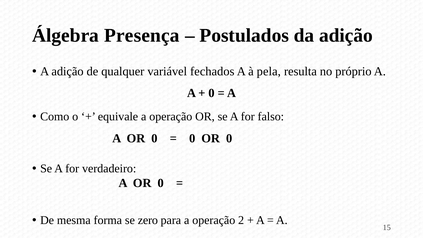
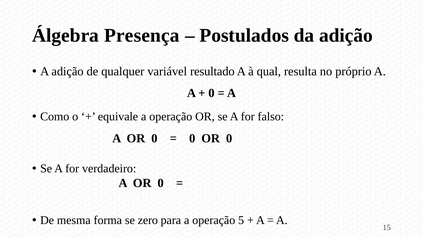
fechados: fechados -> resultado (212, 71)
pela: pela -> qual (269, 71)
2: 2 -> 5 (241, 220)
